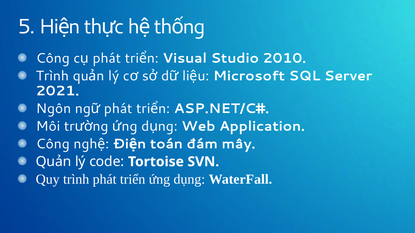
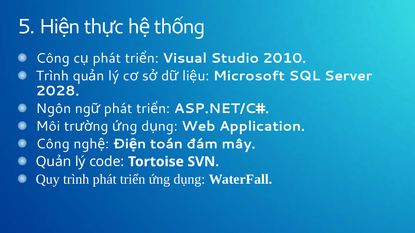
2021: 2021 -> 2028 (58, 91)
